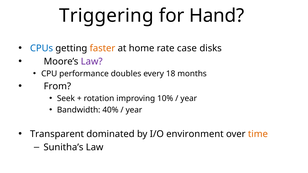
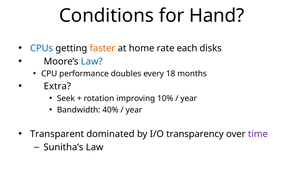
Triggering: Triggering -> Conditions (106, 16)
case: case -> each (187, 48)
Law colour: purple -> blue (92, 62)
From: From -> Extra (57, 86)
environment: environment -> transparency (195, 134)
time colour: orange -> purple (258, 134)
